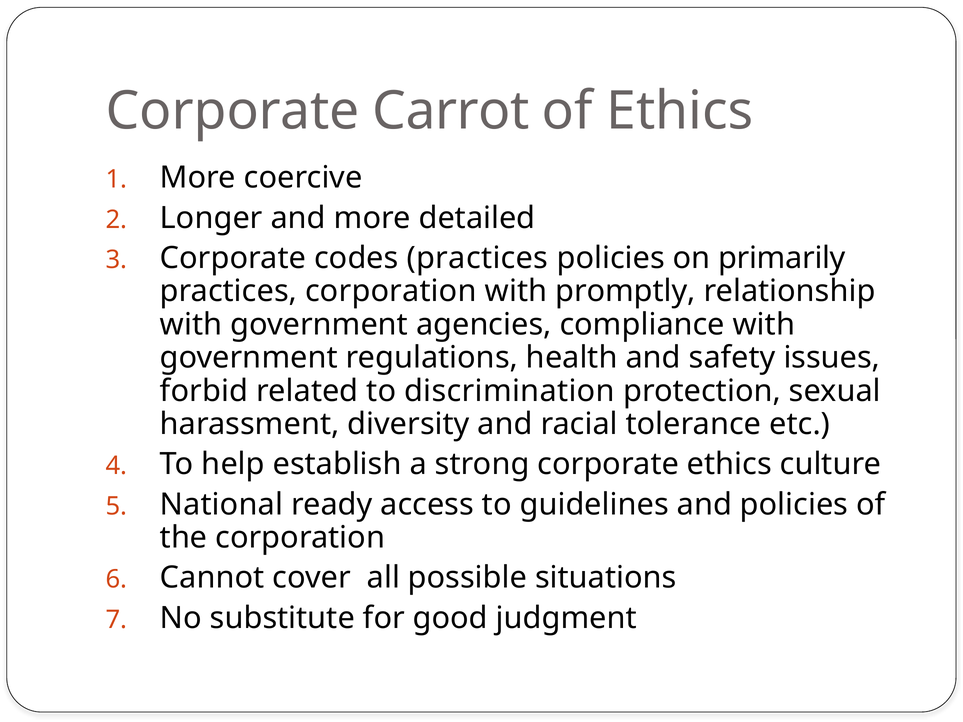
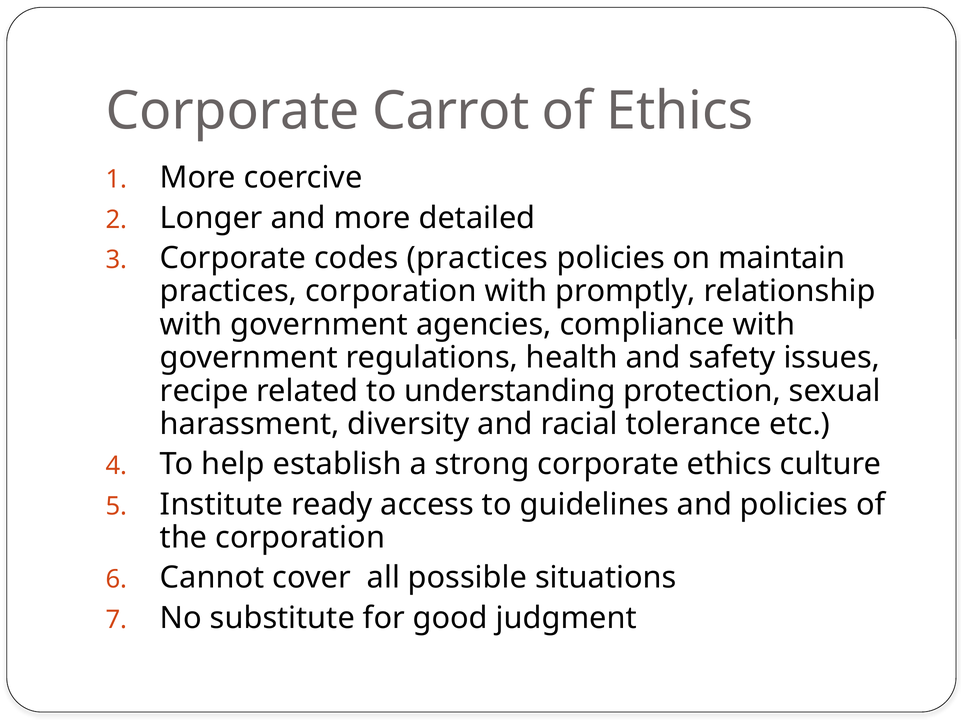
primarily: primarily -> maintain (782, 258)
forbid: forbid -> recipe (204, 391)
discrimination: discrimination -> understanding (510, 391)
National: National -> Institute (221, 505)
